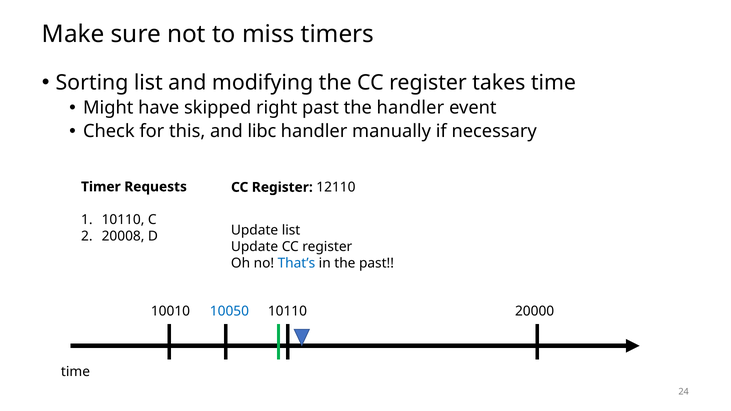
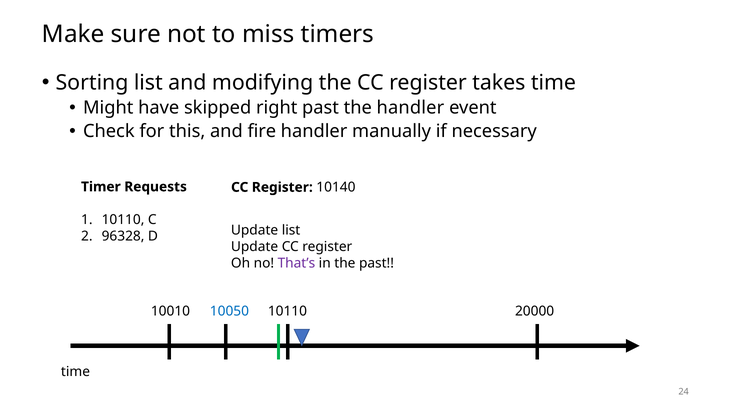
libc: libc -> fire (262, 131)
12110: 12110 -> 10140 (336, 187)
20008: 20008 -> 96328 (123, 236)
That’s colour: blue -> purple (296, 263)
